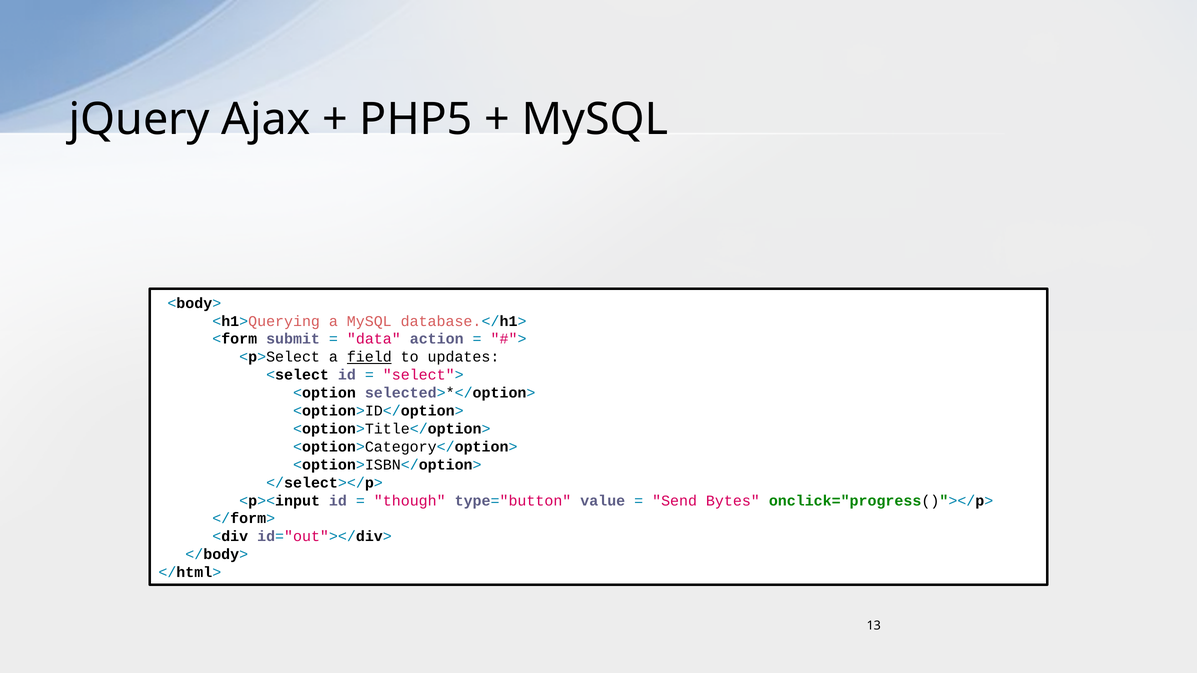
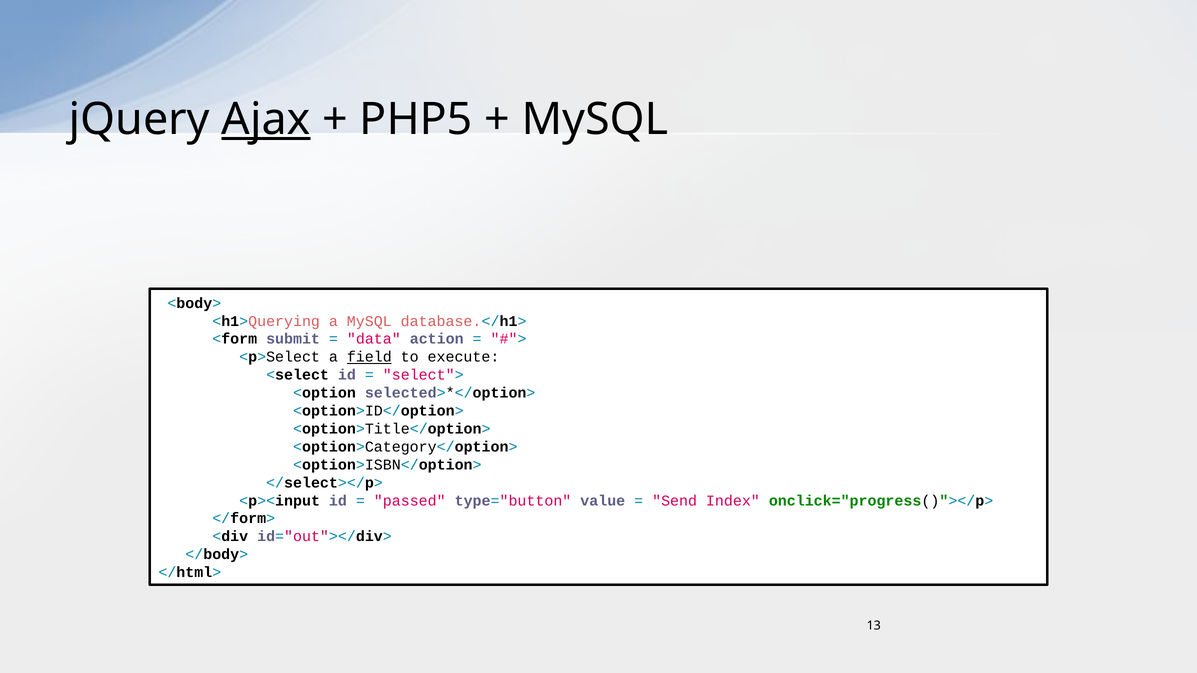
Ajax underline: none -> present (266, 119)
updates: updates -> execute (463, 357)
though: though -> passed (410, 501)
Bytes: Bytes -> Index (733, 501)
